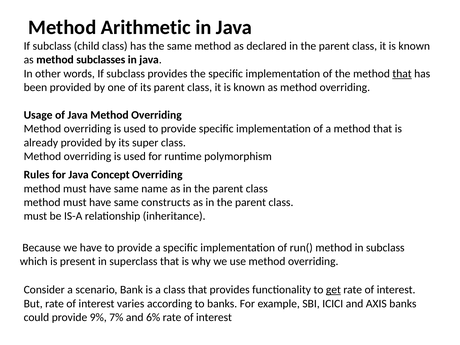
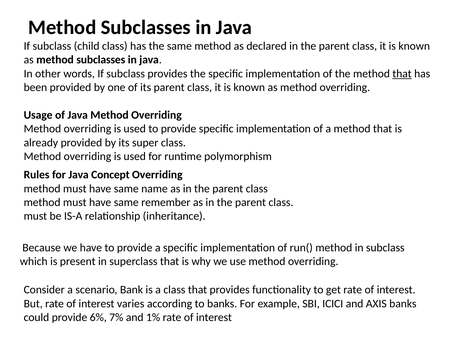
Arithmetic: Arithmetic -> Subclasses (146, 27)
constructs: constructs -> remember (166, 202)
get underline: present -> none (333, 290)
9%: 9% -> 6% (98, 317)
6%: 6% -> 1% (153, 317)
